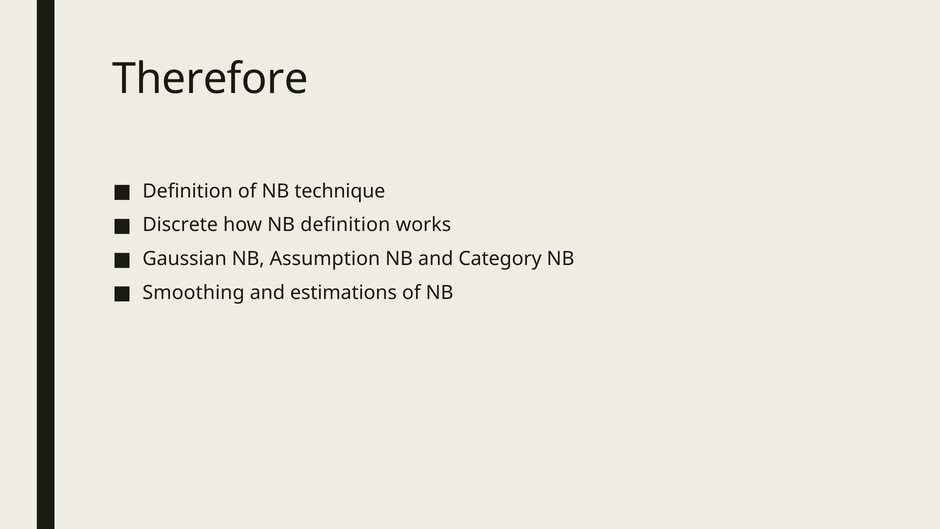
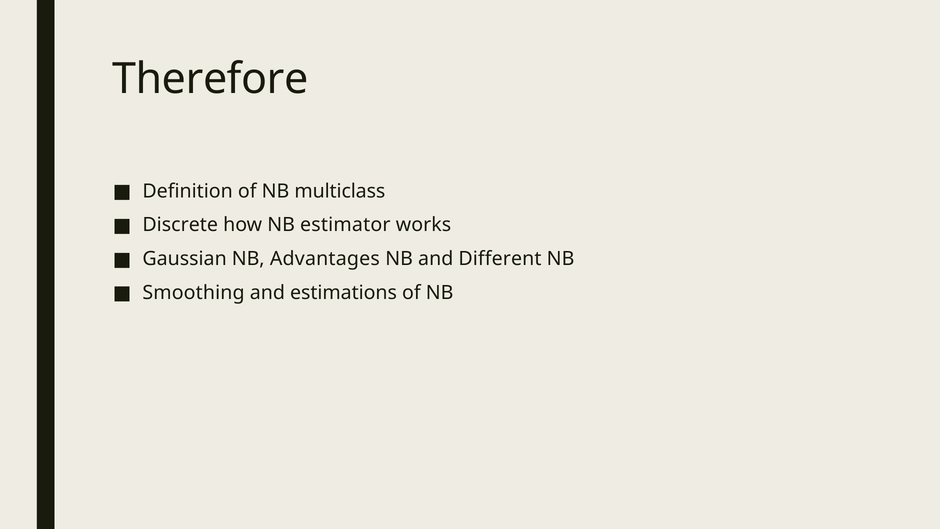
technique: technique -> multiclass (340, 191)
NB definition: definition -> estimator (345, 225)
Assumption: Assumption -> Advantages (325, 259)
Category: Category -> Different (500, 259)
